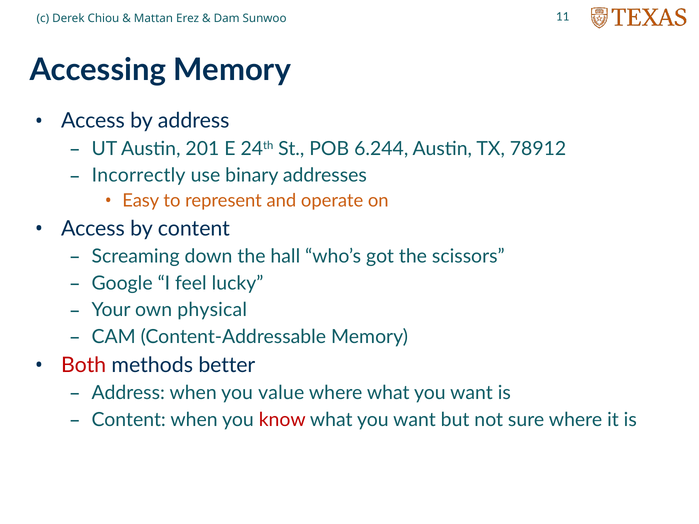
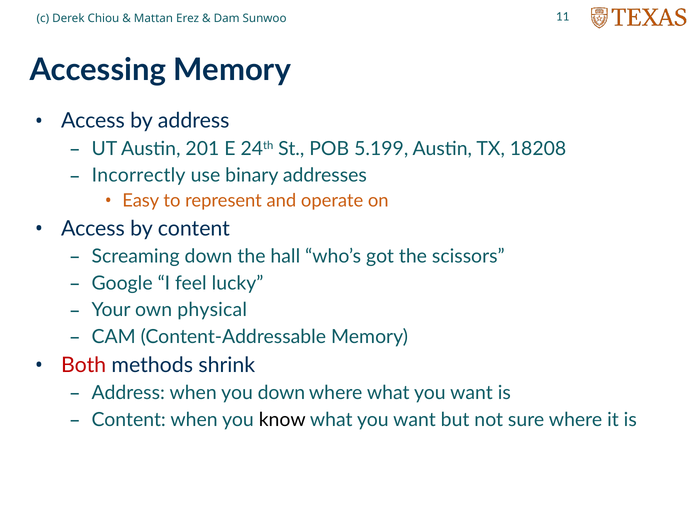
6.244: 6.244 -> 5.199 (381, 149)
78912: 78912 -> 18208 (538, 149)
better: better -> shrink (227, 365)
you value: value -> down (281, 393)
know colour: red -> black (282, 420)
